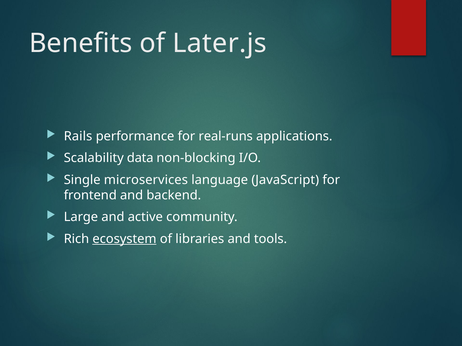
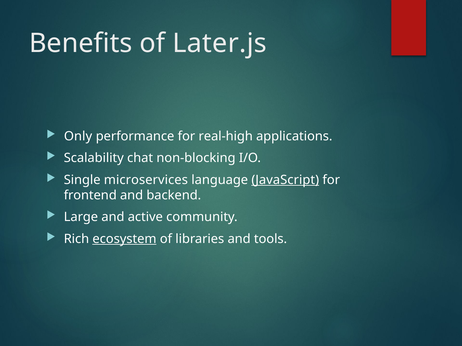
Rails: Rails -> Only (78, 136)
real-runs: real-runs -> real-high (226, 136)
data: data -> chat (140, 158)
JavaScript underline: none -> present (285, 180)
